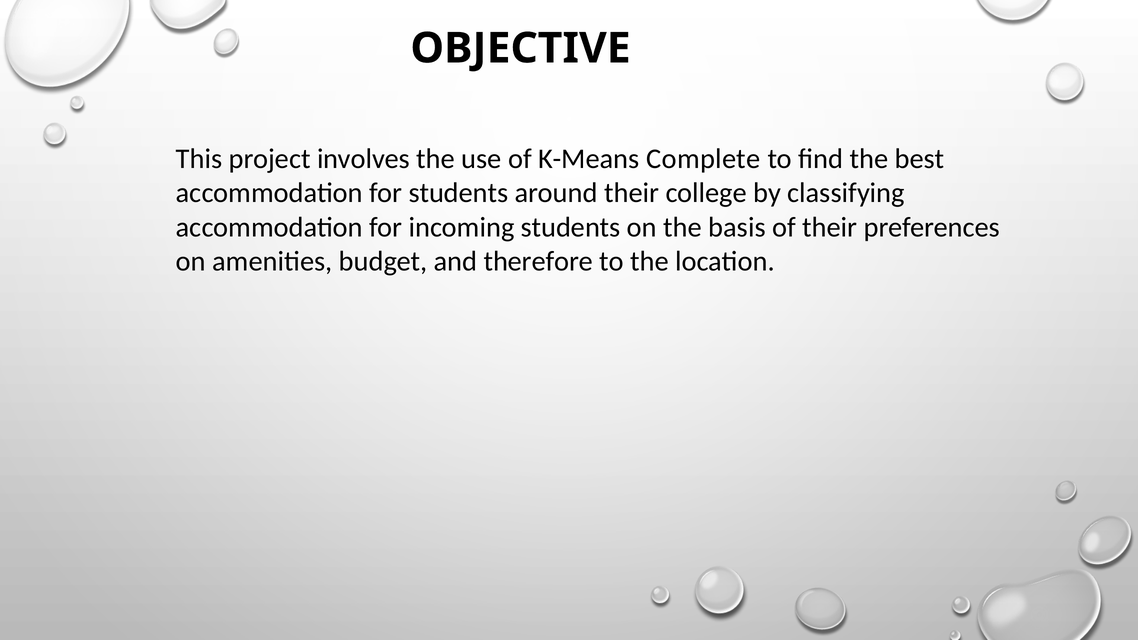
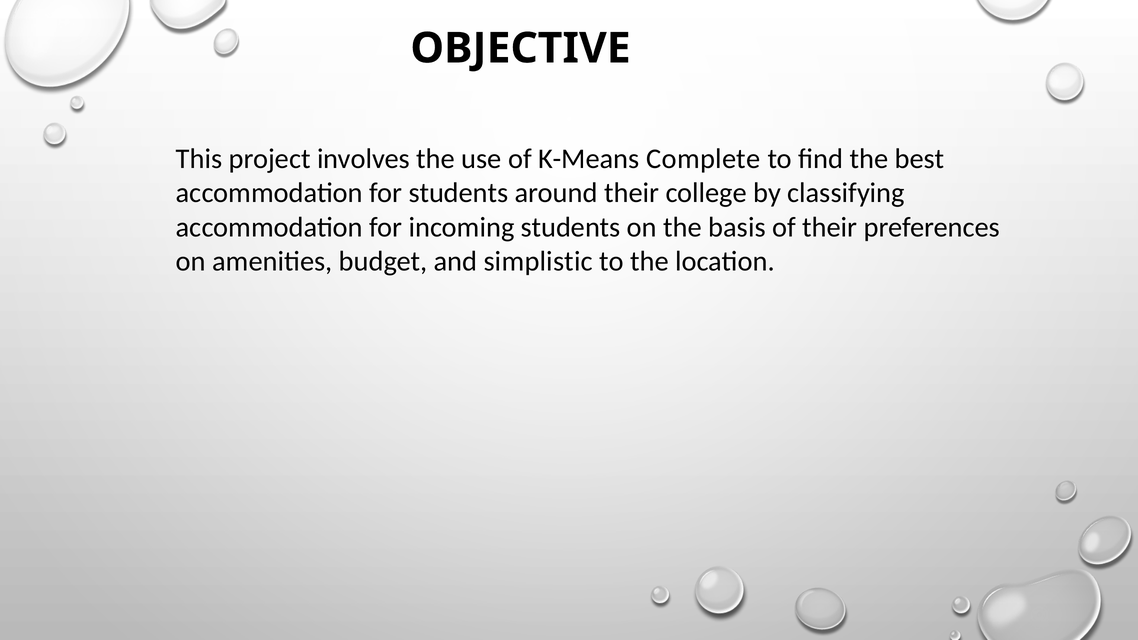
therefore: therefore -> simplistic (538, 261)
